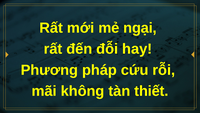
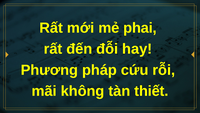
ngại: ngại -> phai (140, 28)
